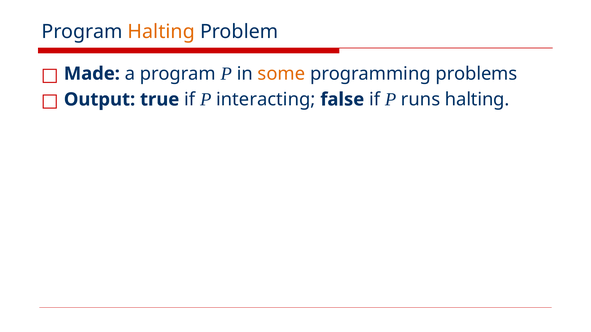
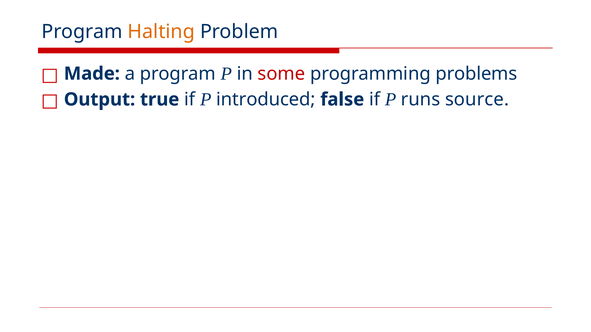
some colour: orange -> red (281, 74)
interacting: interacting -> introduced (266, 100)
runs halting: halting -> source (477, 100)
